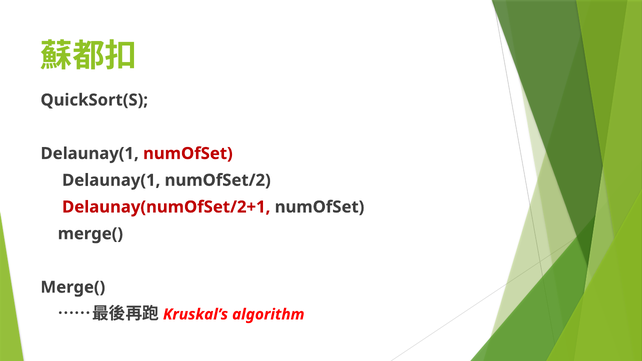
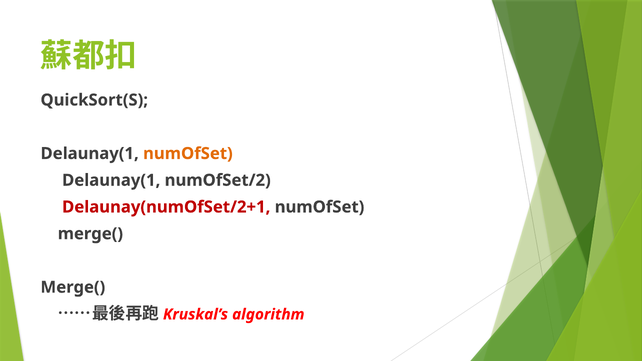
numOfSet colour: red -> orange (188, 154)
